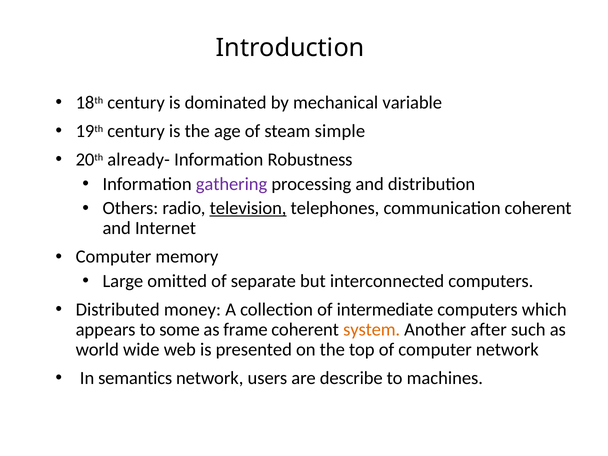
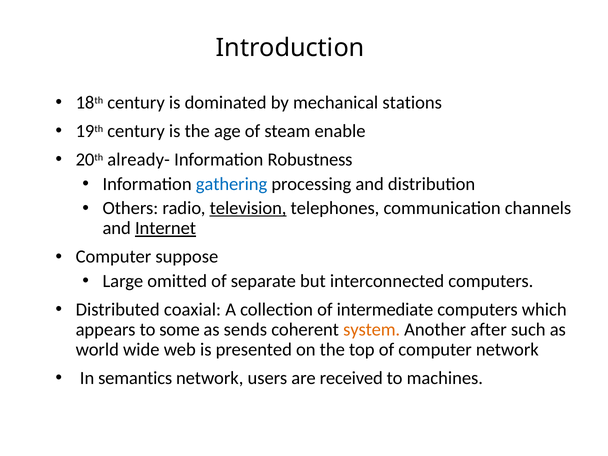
variable: variable -> stations (412, 103)
simple: simple -> enable (340, 131)
gathering colour: purple -> blue (232, 184)
communication coherent: coherent -> channels (538, 208)
Internet underline: none -> present (166, 228)
memory: memory -> suppose (187, 257)
money: money -> coaxial (192, 310)
frame: frame -> sends (245, 330)
describe: describe -> received (351, 378)
